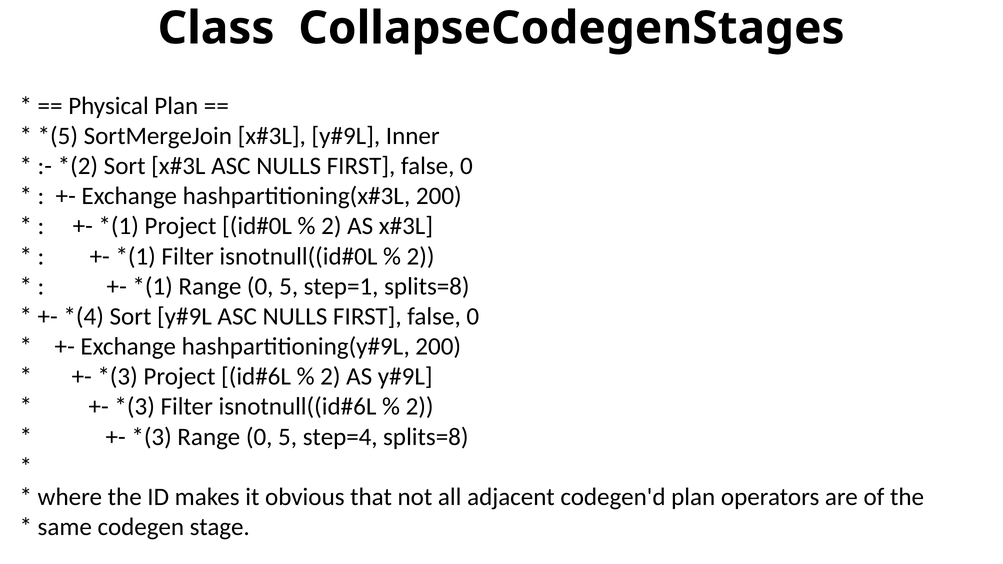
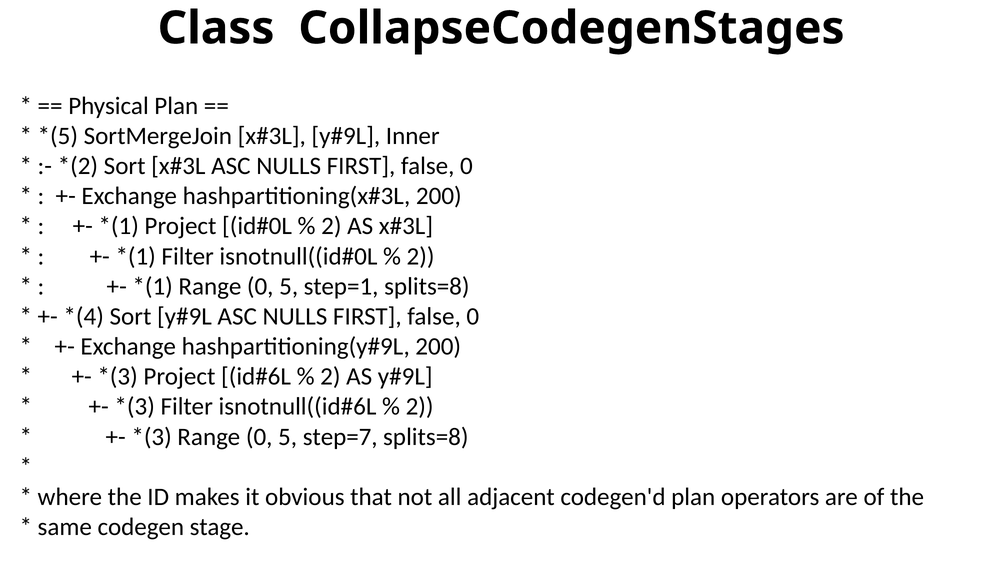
step=4: step=4 -> step=7 (340, 437)
